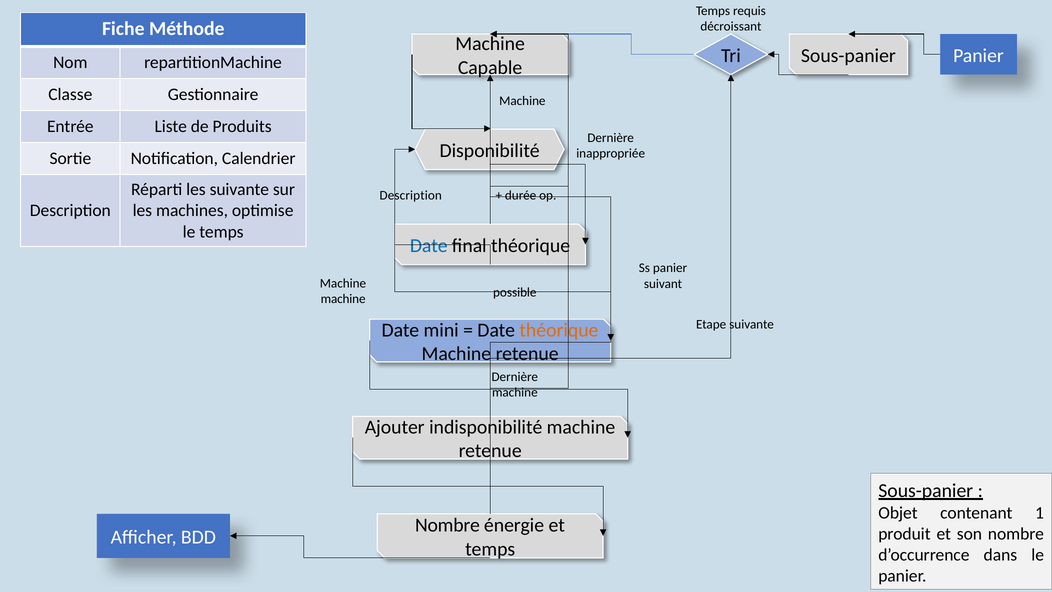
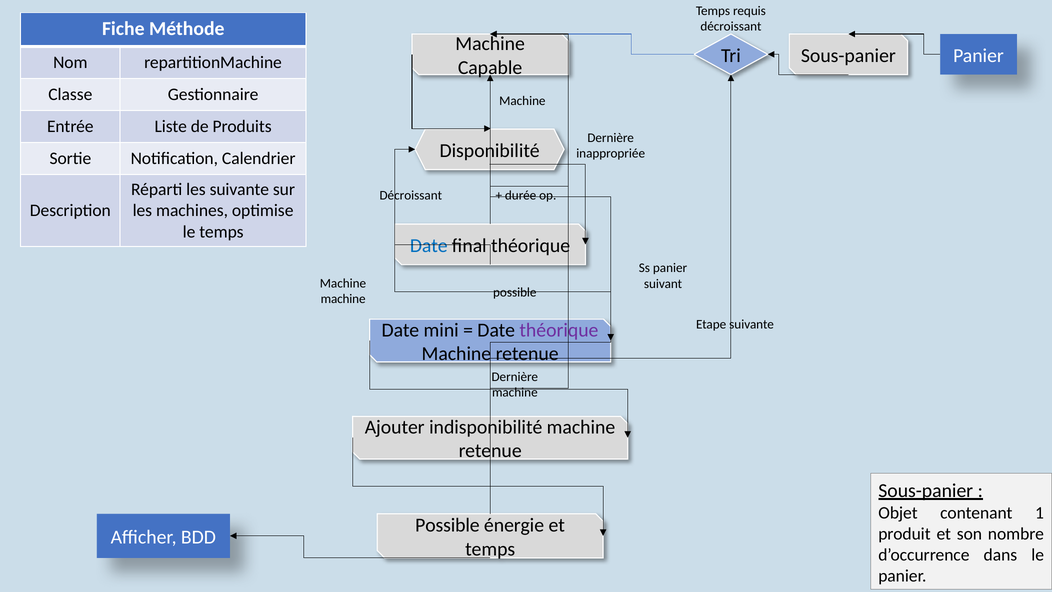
Description: Description -> Décroissant (411, 195)
théorique colour: orange -> purple (559, 330)
Nombre: Nombre -> Possible (447, 525)
